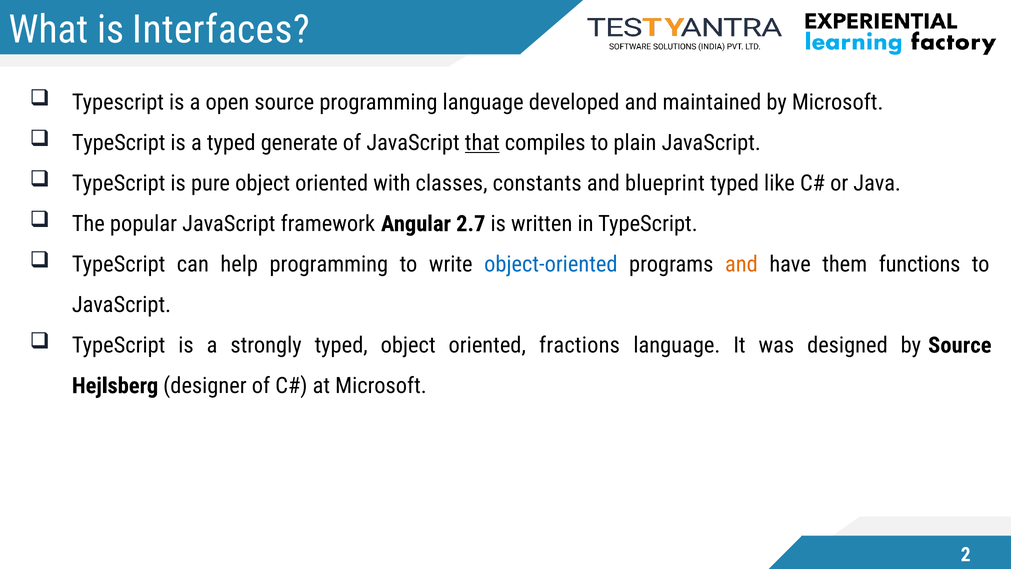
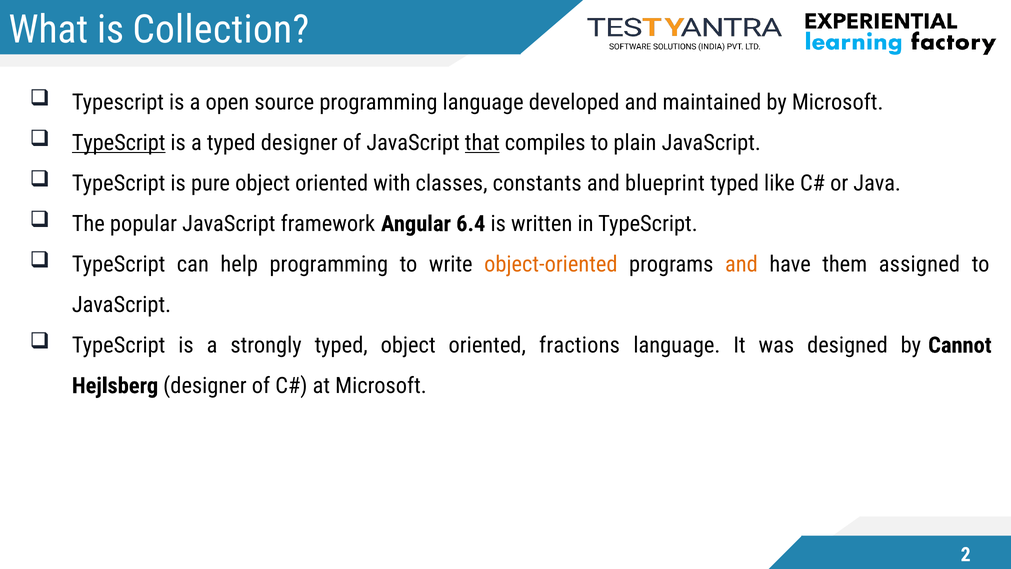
Interfaces: Interfaces -> Collection (221, 30)
TypeScript underline: none -> present (119, 143)
typed generate: generate -> designer (299, 143)
2.7: 2.7 -> 6.4 (471, 224)
object-oriented colour: blue -> orange (551, 264)
functions: functions -> assigned (919, 264)
by Source: Source -> Cannot (960, 345)
